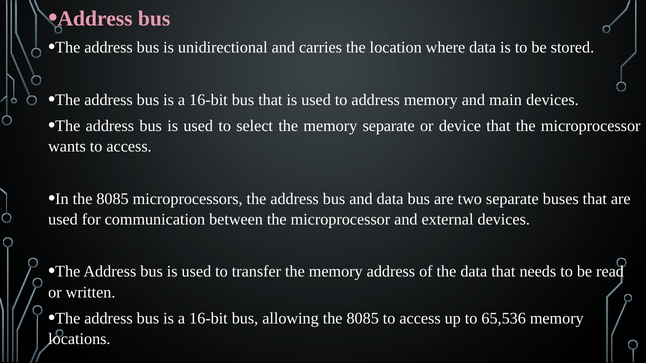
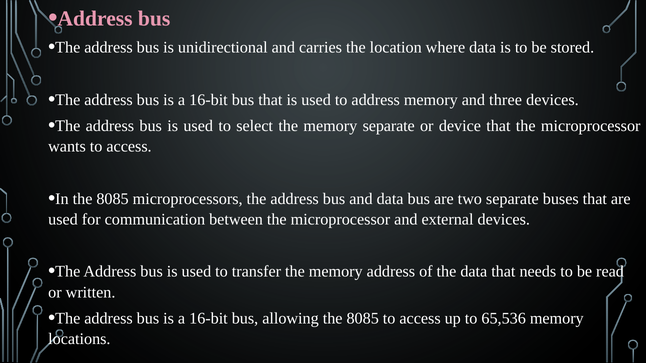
main: main -> three (506, 100)
